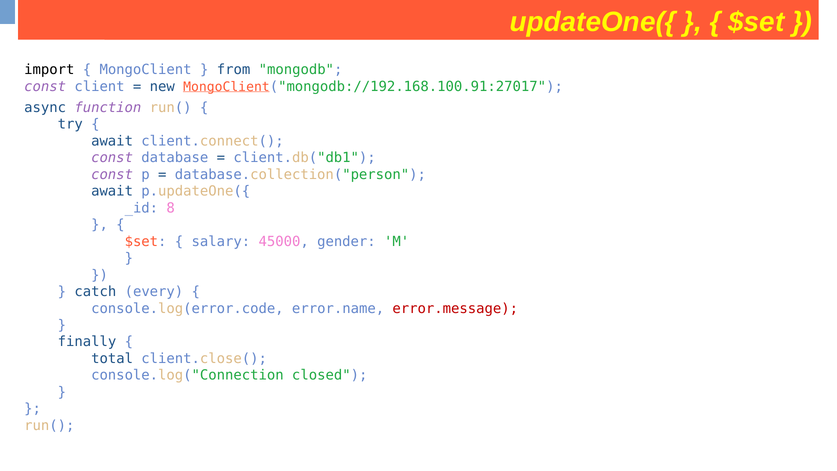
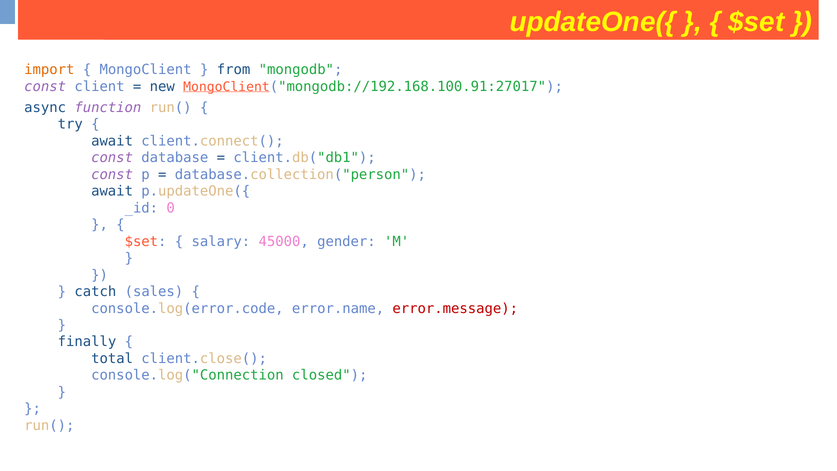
import colour: black -> orange (49, 70)
8: 8 -> 0 (171, 208)
every: every -> sales (154, 292)
